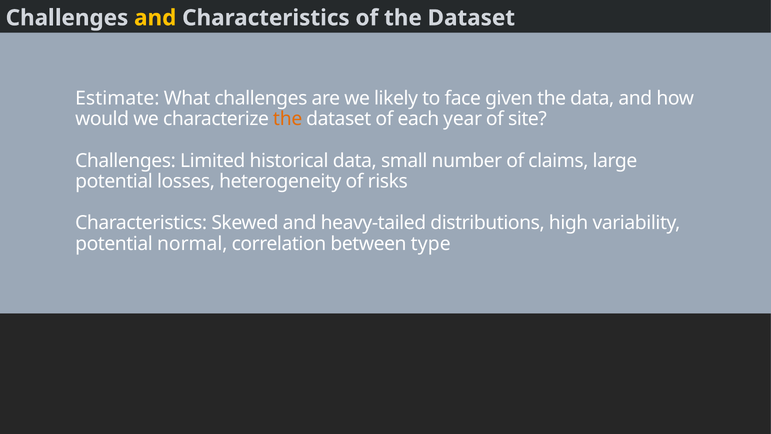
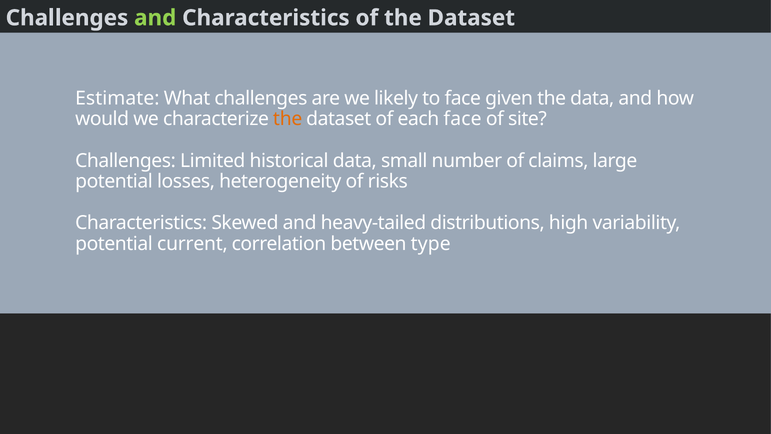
and colour: yellow -> light green (155, 18)
each year: year -> face (463, 119)
normal: normal -> current (192, 244)
